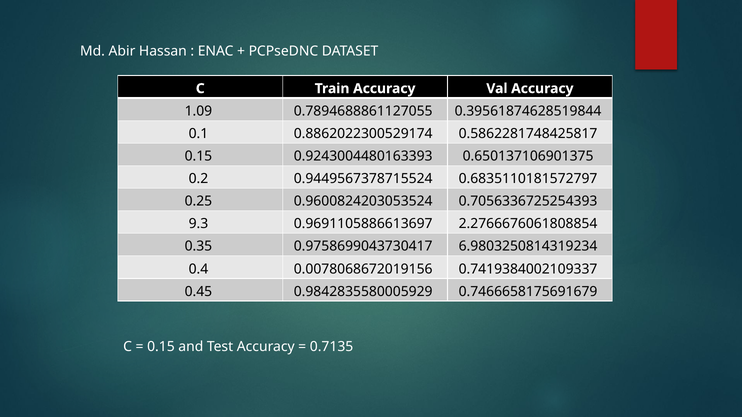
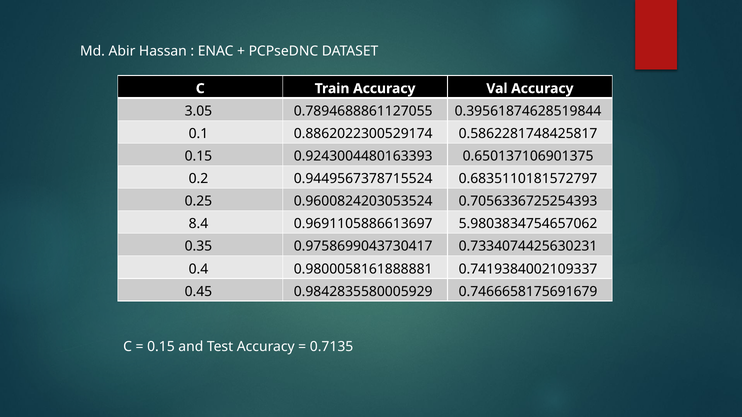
1.09: 1.09 -> 3.05 (198, 111)
9.3: 9.3 -> 8.4 (198, 224)
2.2766676061808854: 2.2766676061808854 -> 5.9803834754657062 (528, 224)
6.9803250814319234: 6.9803250814319234 -> 0.7334074425630231 (528, 247)
0.0078068672019156: 0.0078068672019156 -> 0.9800058161888881 (363, 269)
